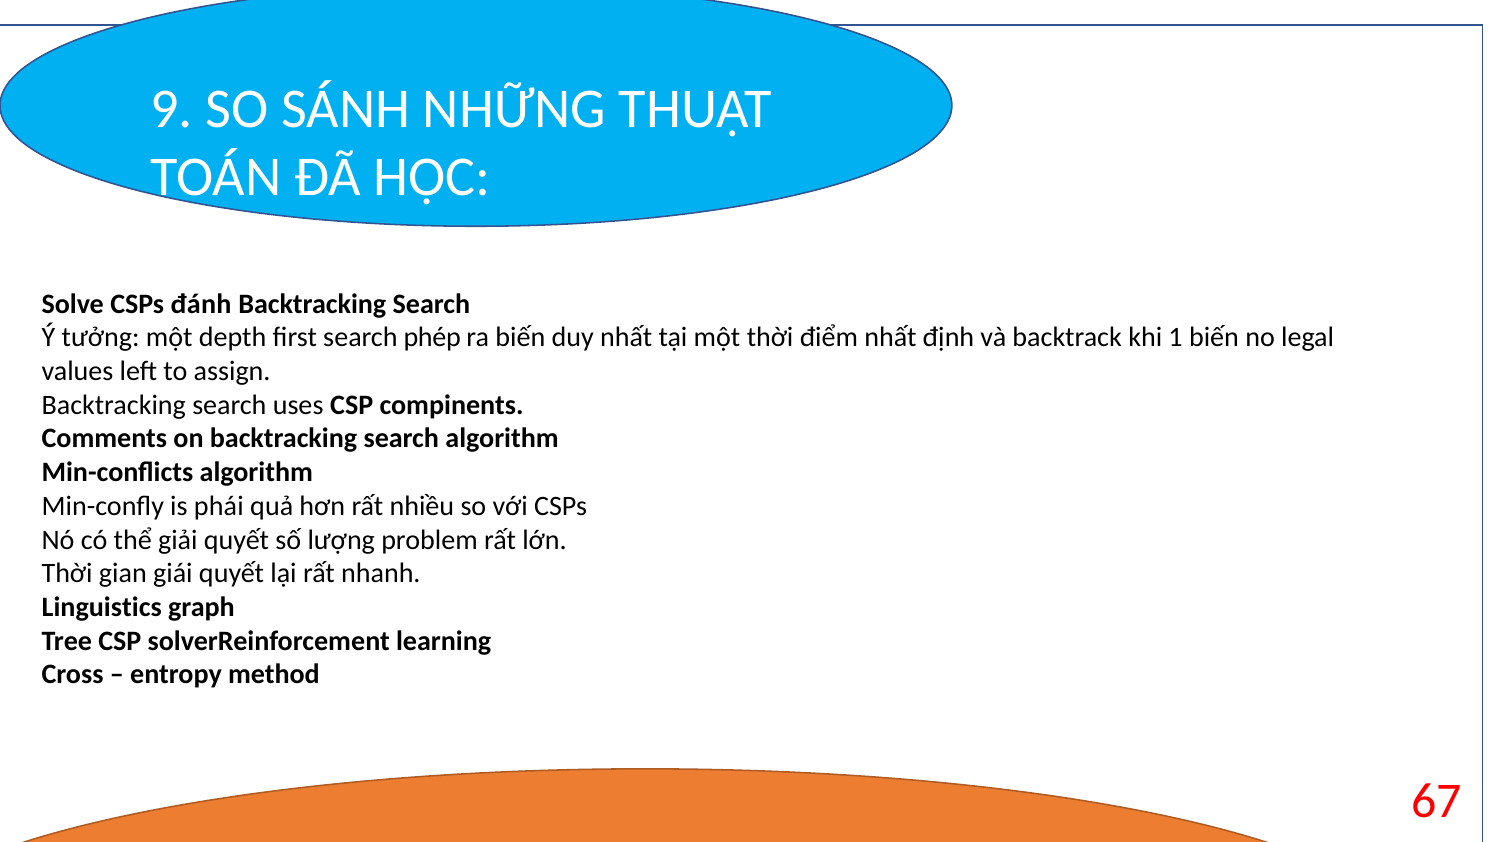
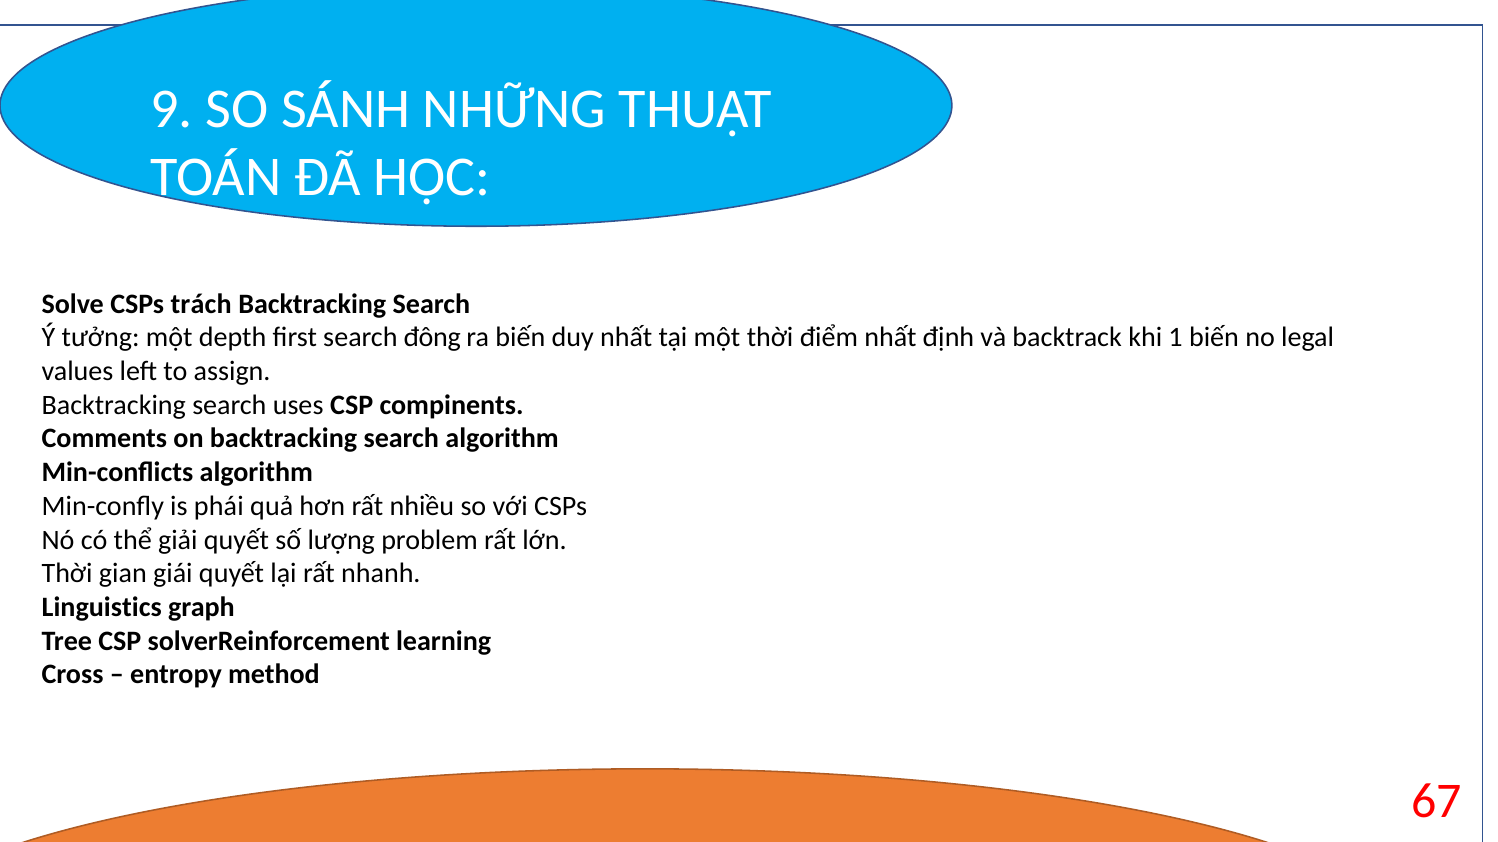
đánh: đánh -> trách (201, 304)
phép: phép -> đông (432, 338)
